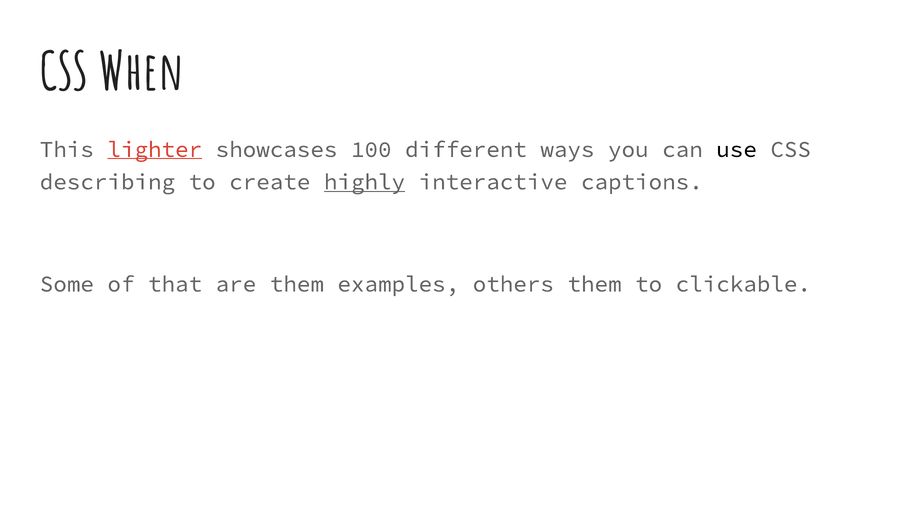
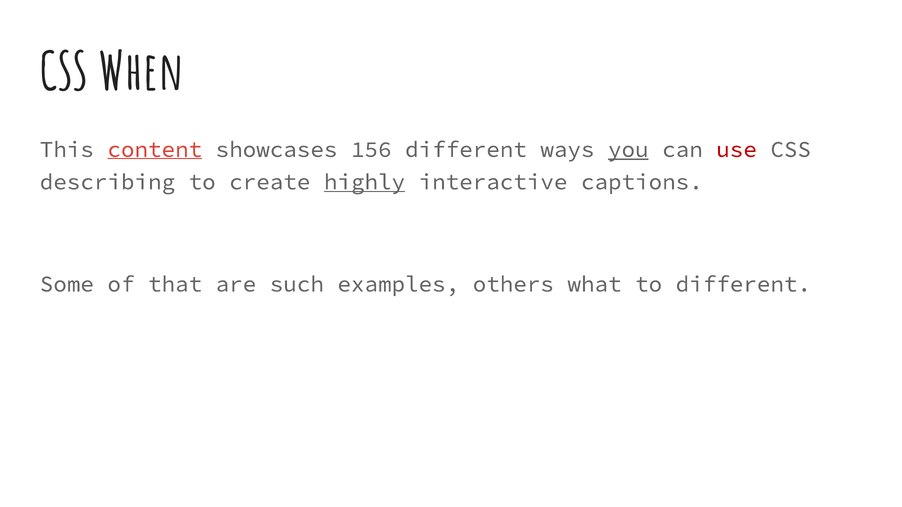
lighter: lighter -> content (155, 150)
100: 100 -> 156 (371, 150)
you underline: none -> present (628, 150)
use colour: black -> red (737, 150)
are them: them -> such (297, 284)
others them: them -> what (595, 284)
to clickable: clickable -> different (743, 284)
